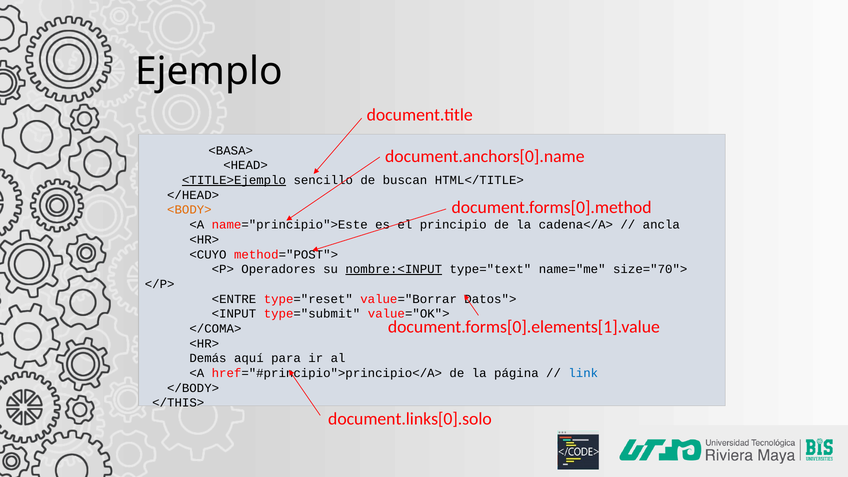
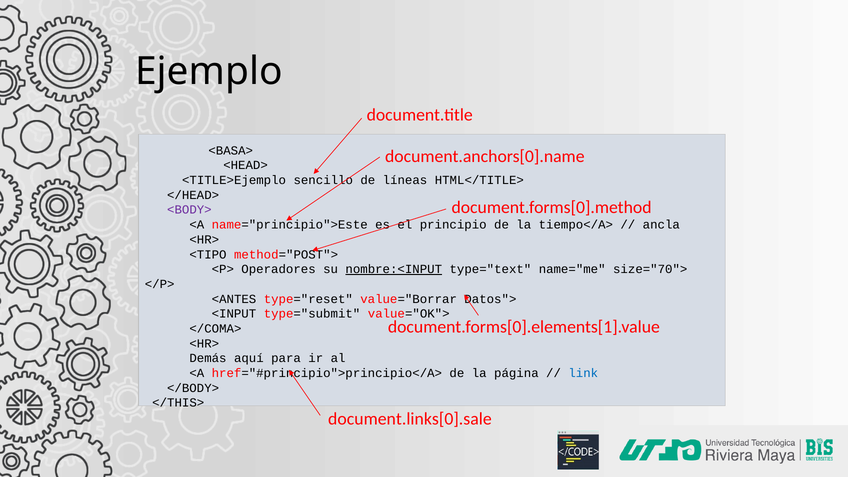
<TITLE>Ejemplo underline: present -> none (234, 180)
buscan: buscan -> líneas (405, 180)
<BODY> colour: orange -> purple (189, 210)
cadena</A>: cadena</A> -> tiempo</A> (576, 225)
<CUYO: <CUYO -> <TIPO (208, 254)
<ENTRE: <ENTRE -> <ANTES (234, 299)
document.links[0].solo: document.links[0].solo -> document.links[0].sale (410, 419)
